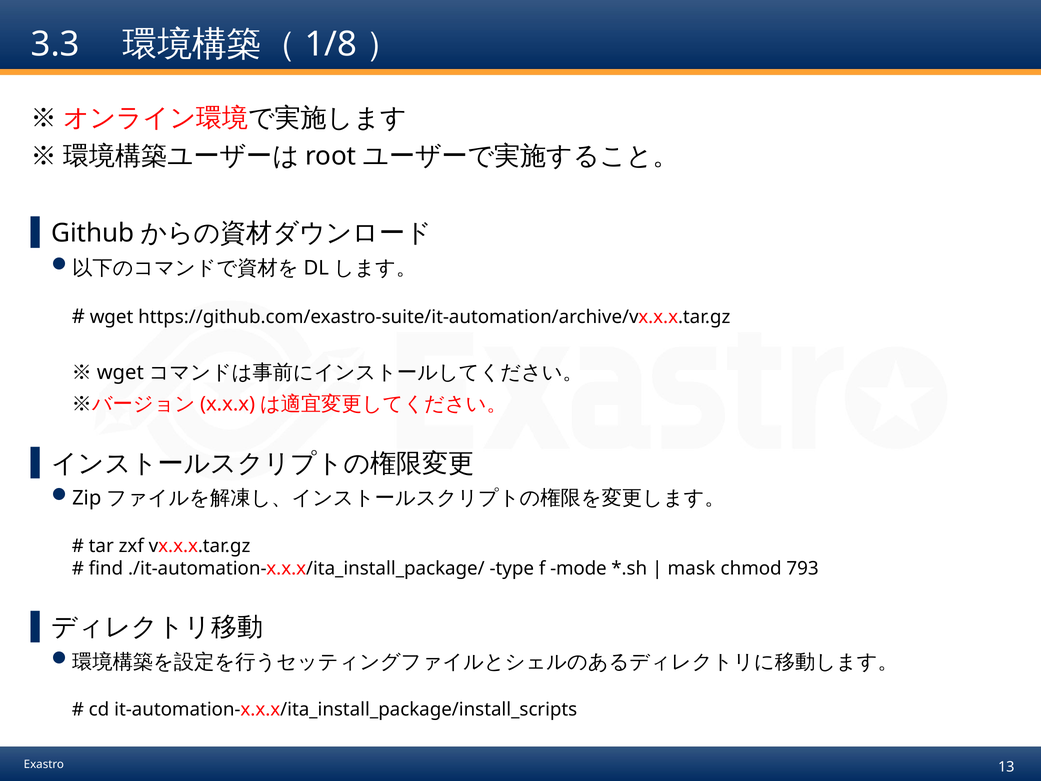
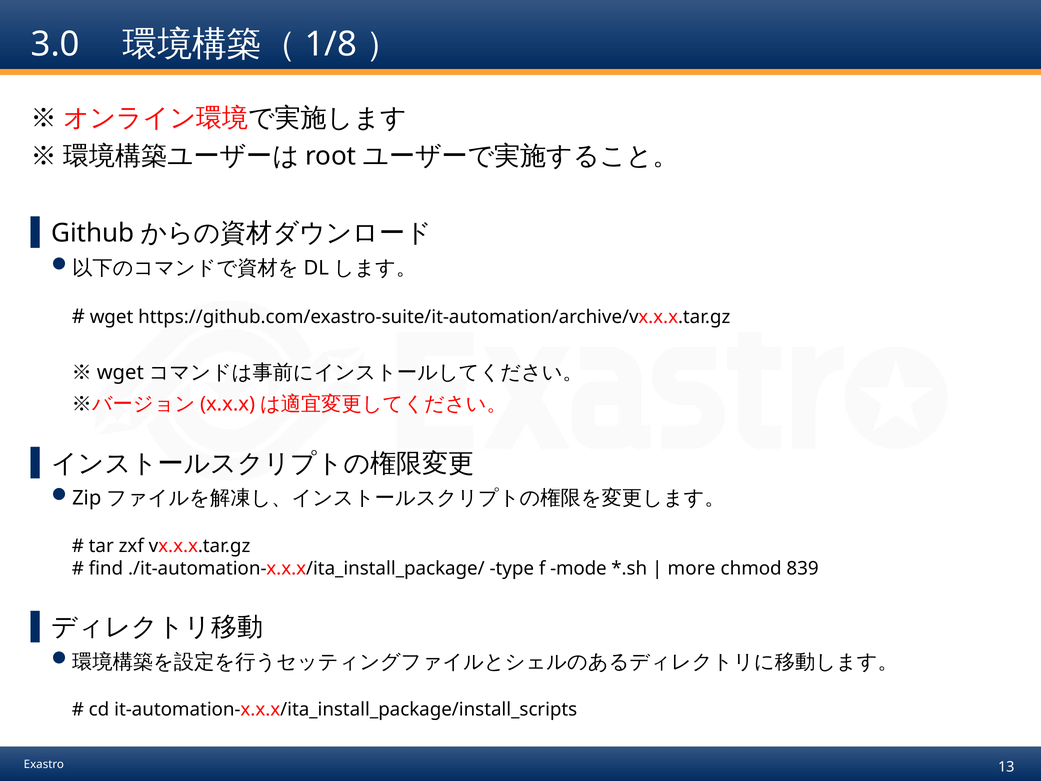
3.3: 3.3 -> 3.0 (55, 44)
mask: mask -> more (691, 568)
793: 793 -> 839 (803, 568)
